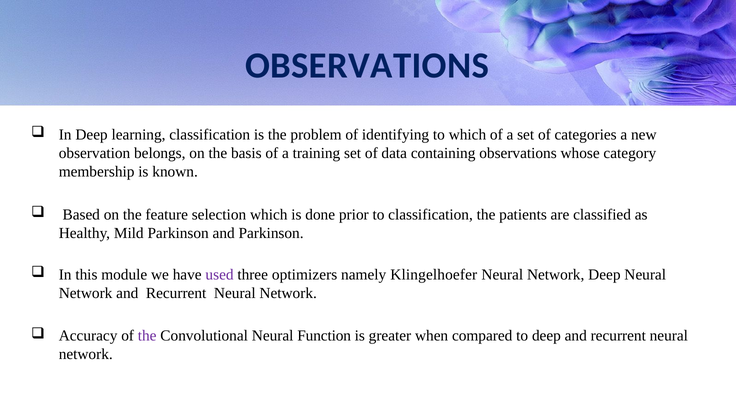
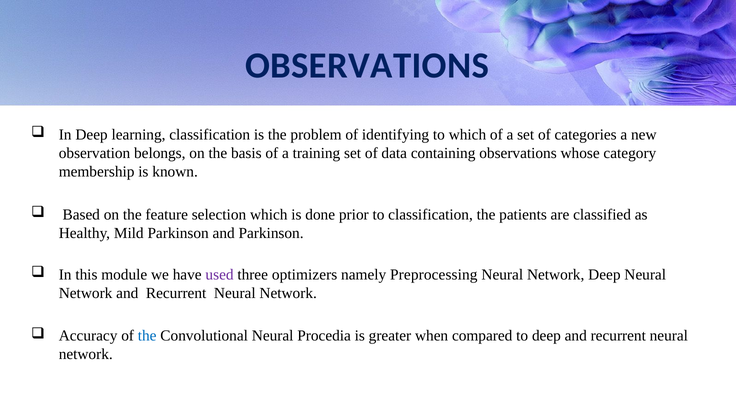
Klingelhoefer: Klingelhoefer -> Preprocessing (434, 275)
the colour: purple -> blue (147, 336)
Function: Function -> Procedia (324, 336)
